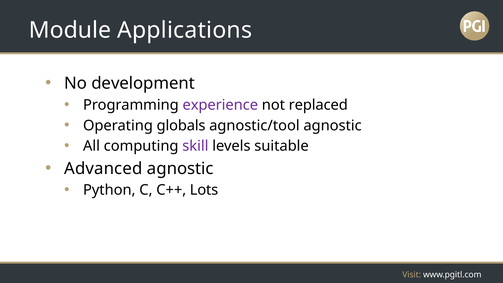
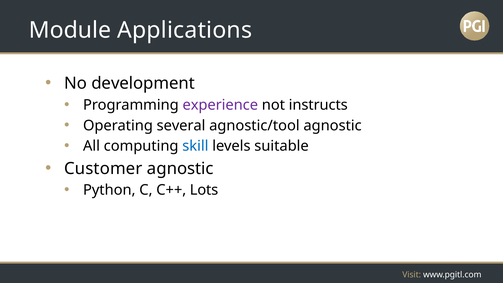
replaced: replaced -> instructs (318, 105)
globals: globals -> several (181, 126)
skill colour: purple -> blue (195, 146)
Advanced: Advanced -> Customer (103, 168)
